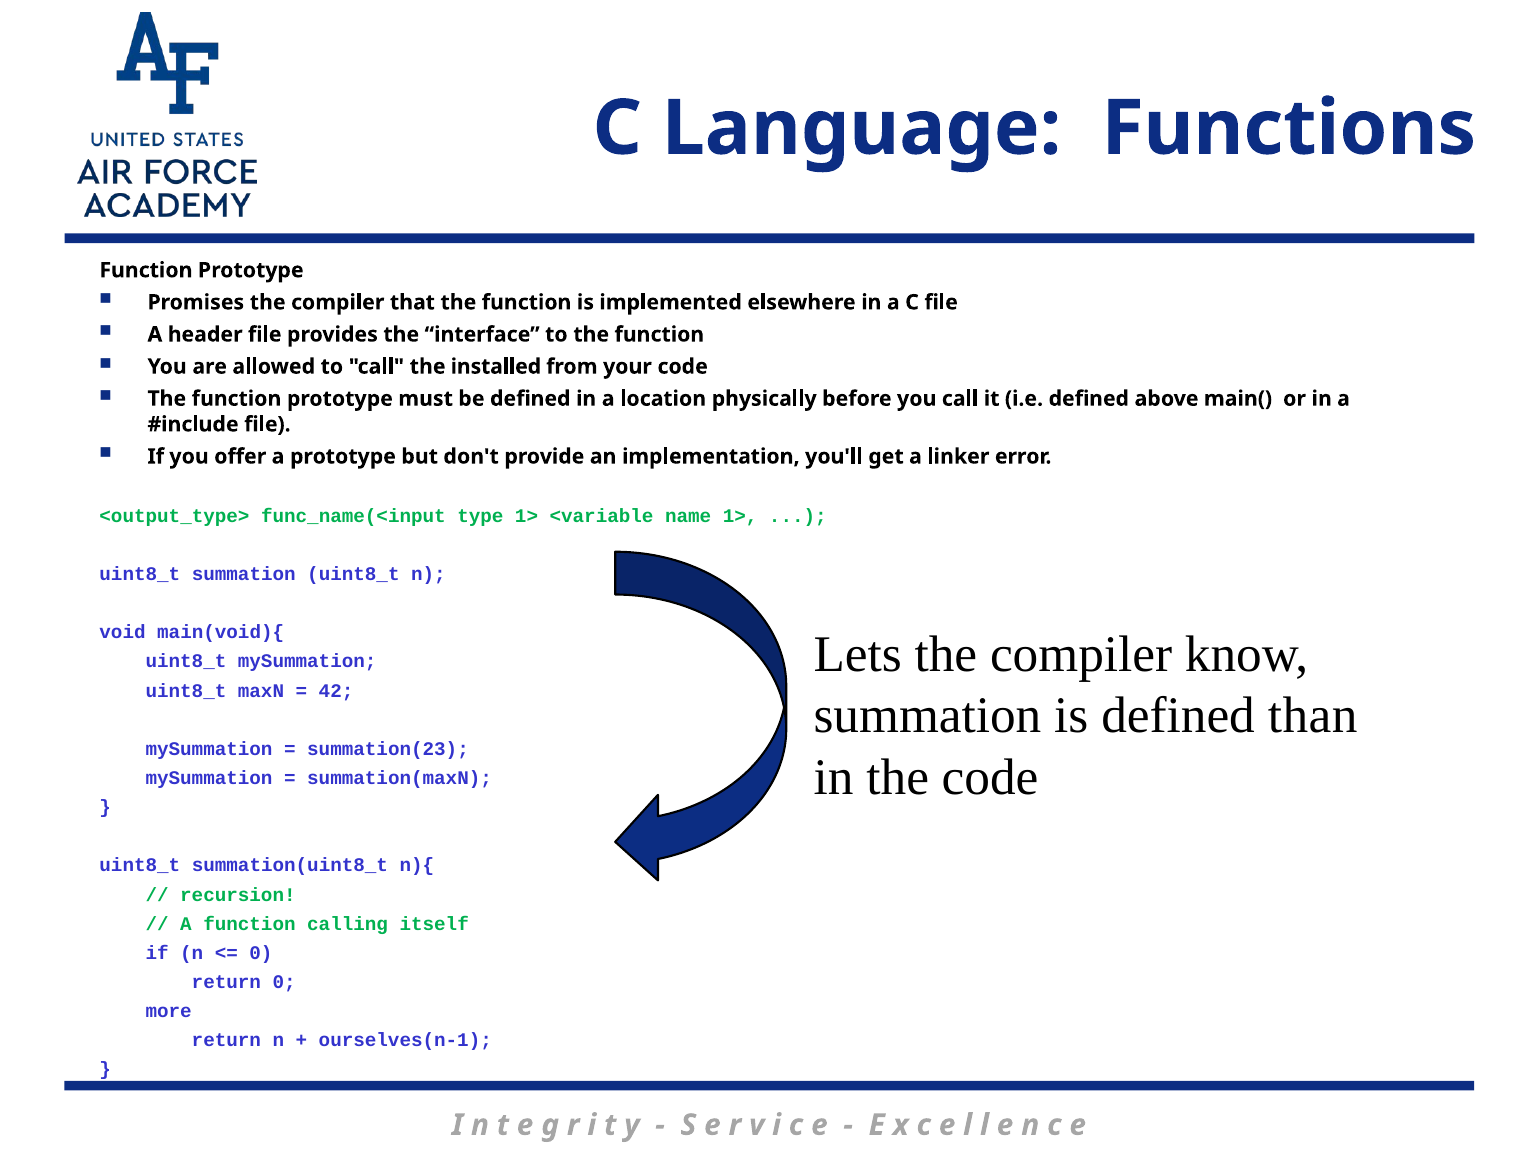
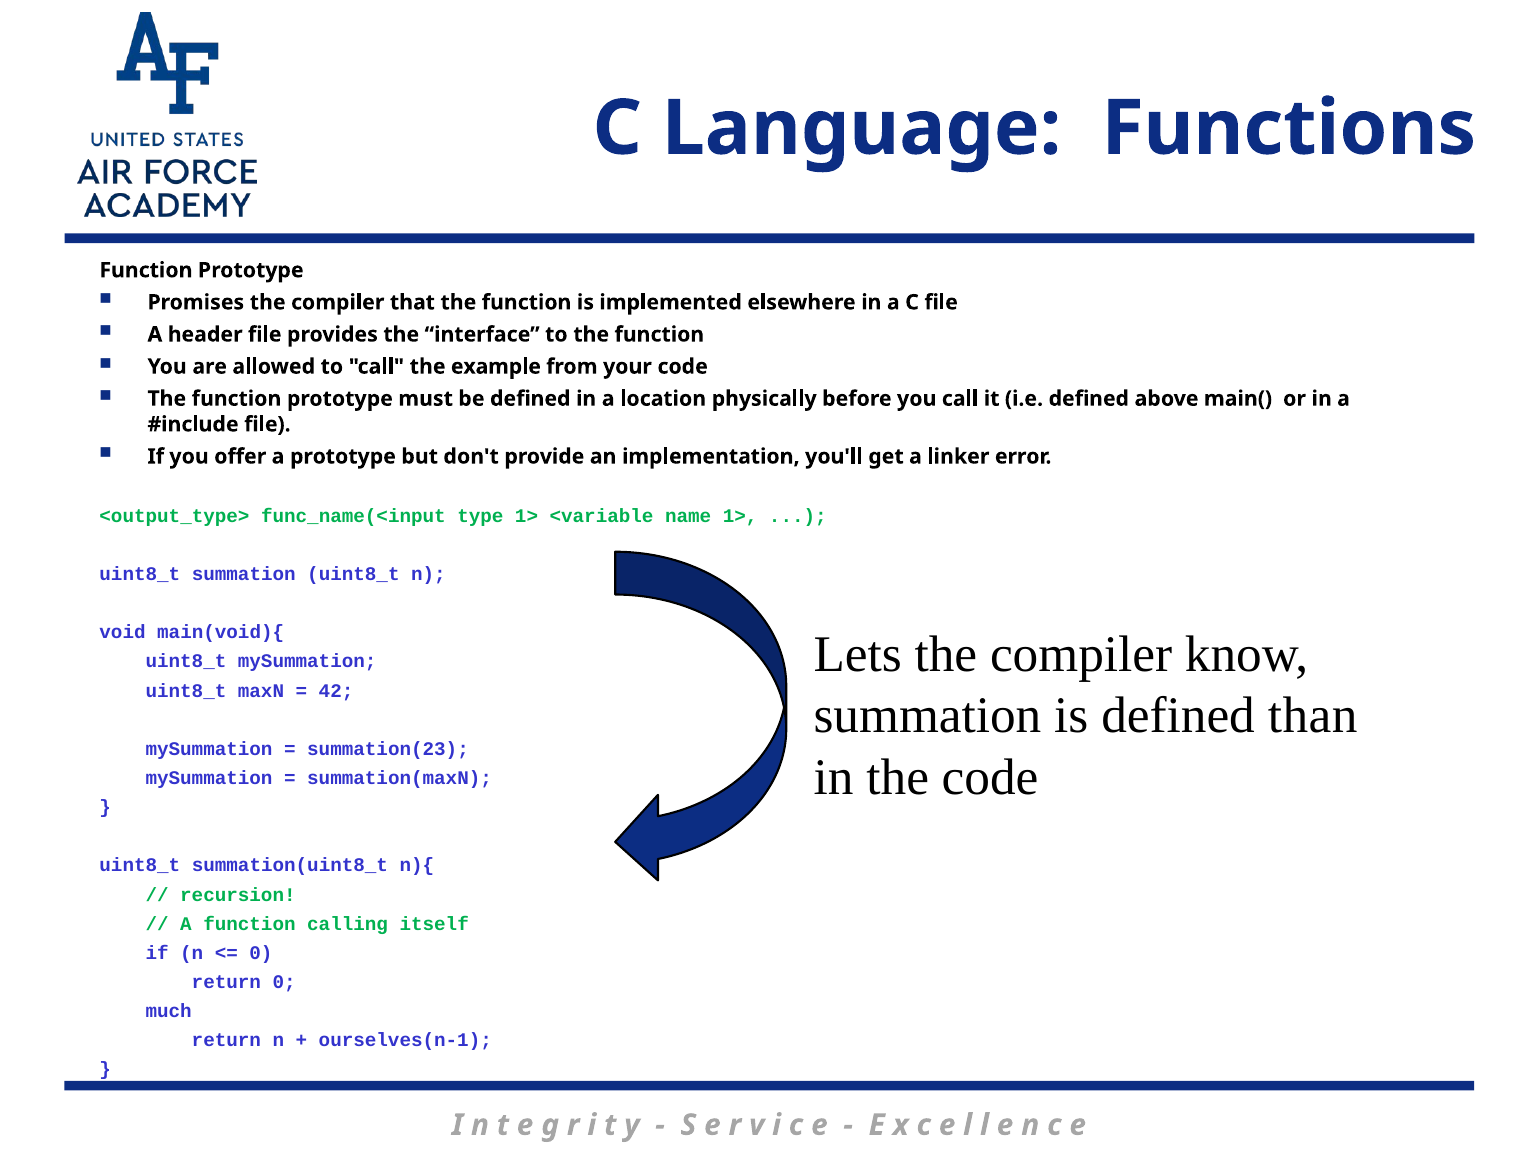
installed: installed -> example (496, 366)
more: more -> much (169, 1011)
